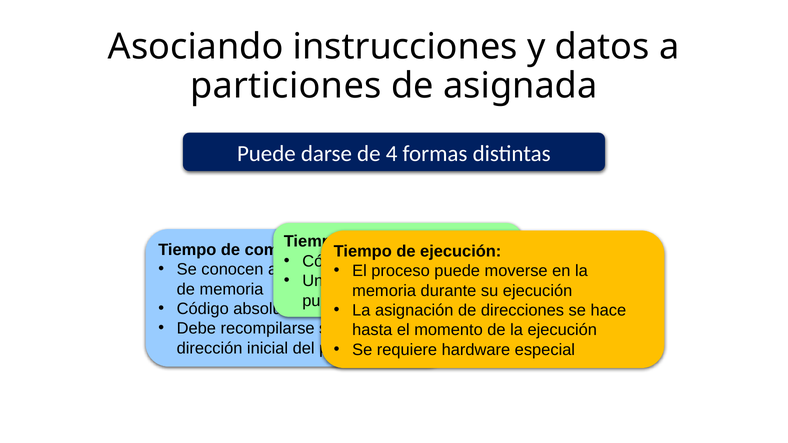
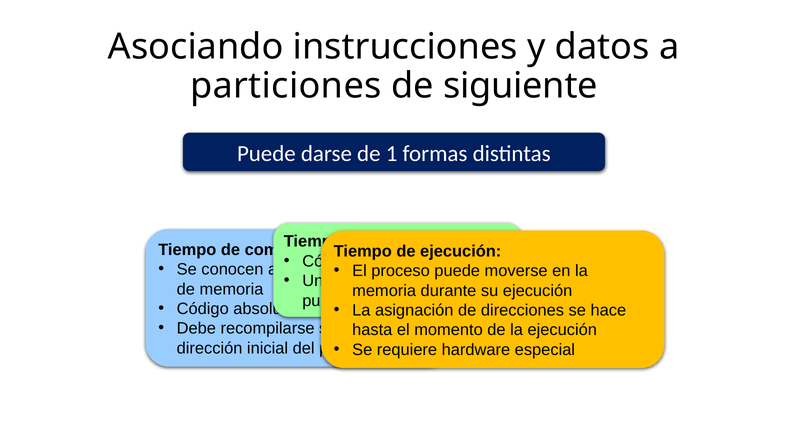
asignada: asignada -> siguiente (520, 86)
4: 4 -> 1 (392, 154)
